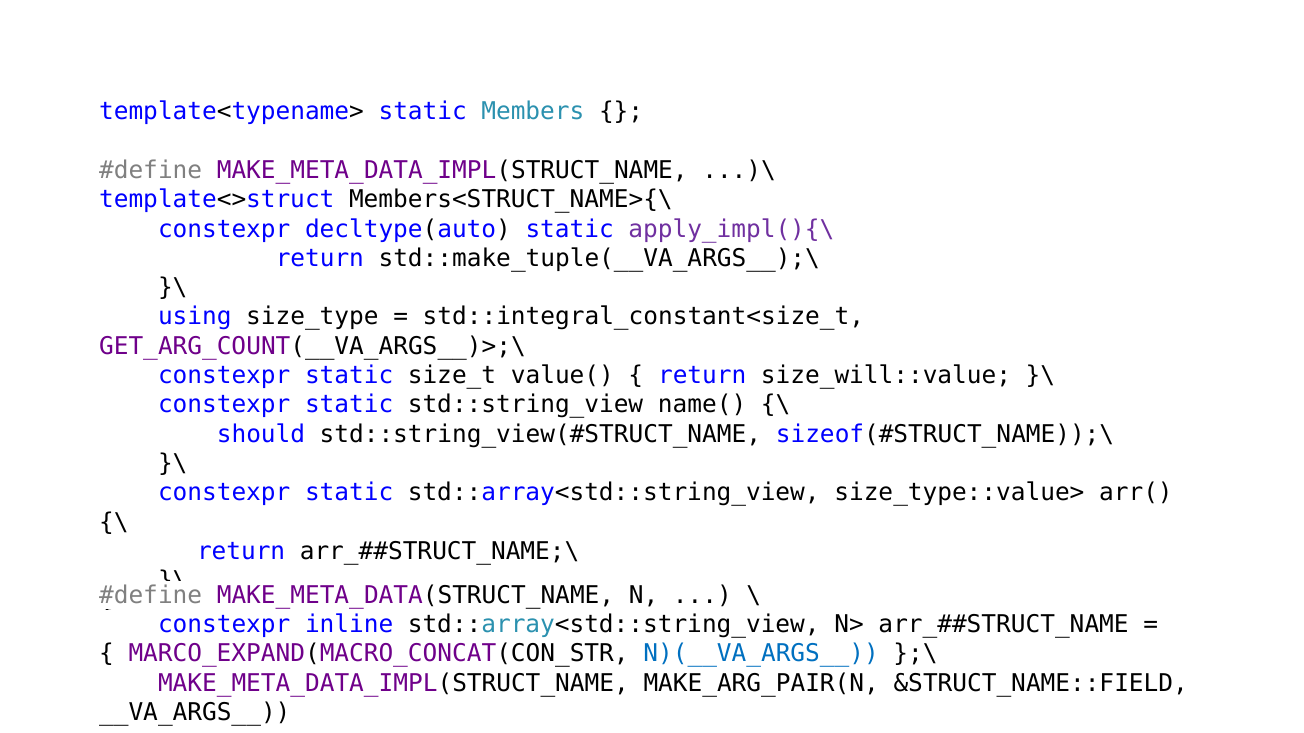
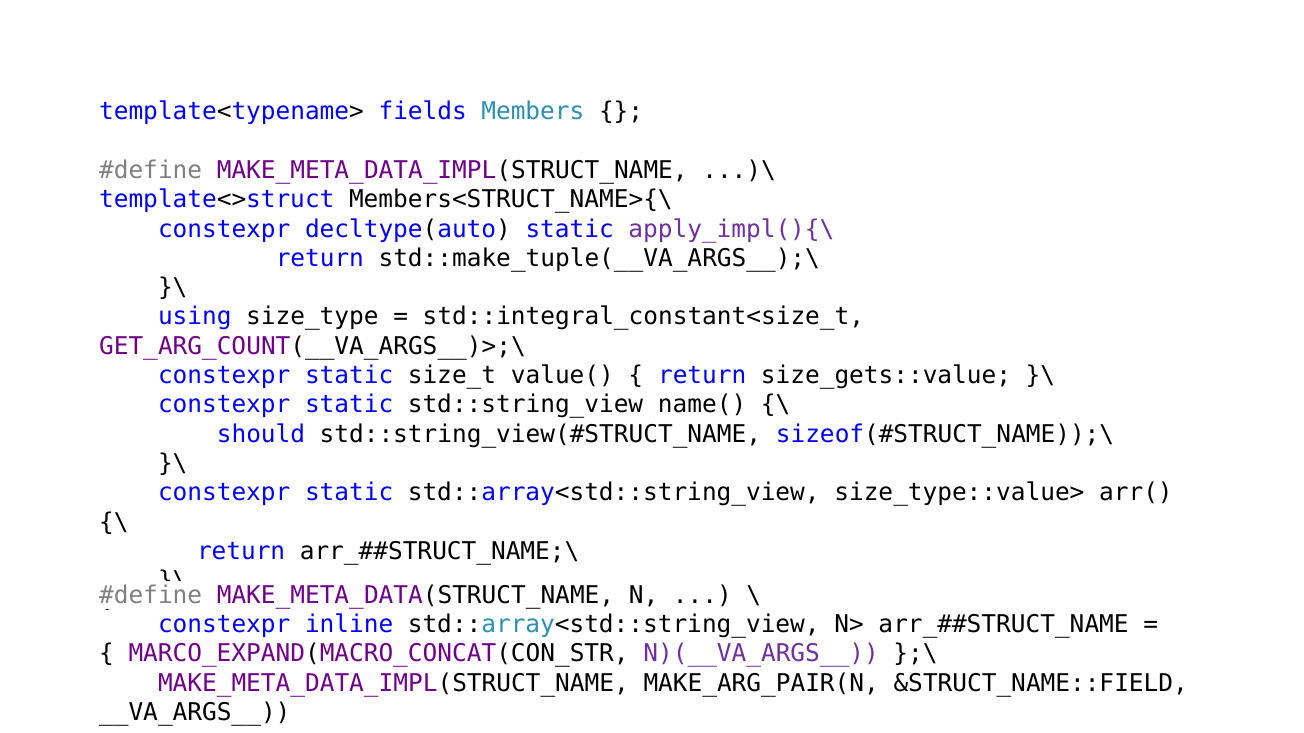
template<typename> static: static -> fields (423, 112)
size_will::value: size_will::value -> size_gets::value (886, 376)
N)(__VA_ARGS__ colour: blue -> purple (761, 654)
